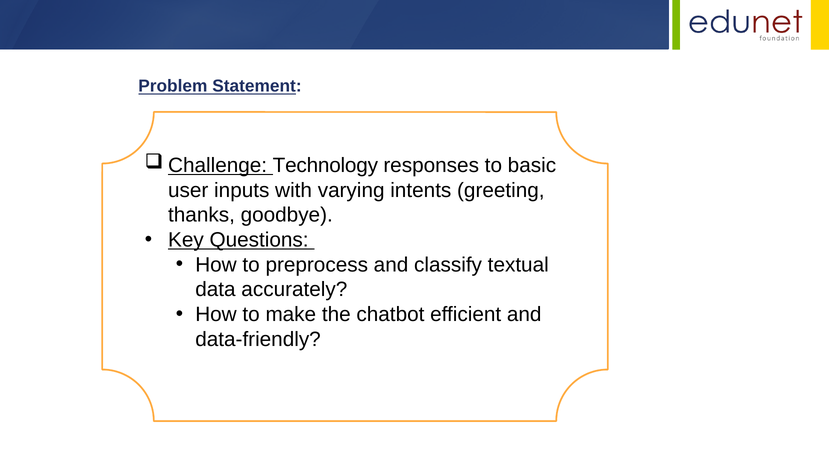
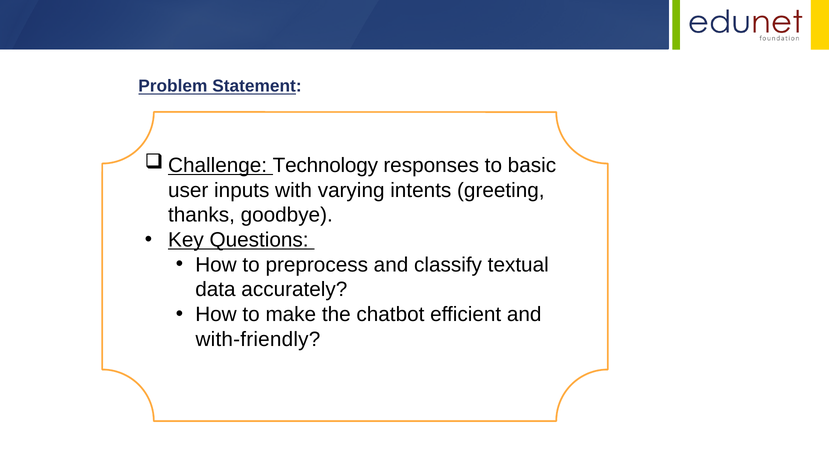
data-friendly: data-friendly -> with-friendly (258, 340)
